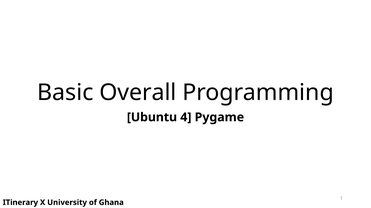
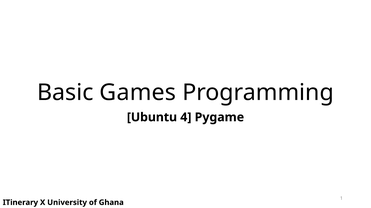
Overall: Overall -> Games (138, 93)
